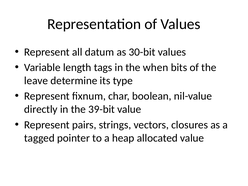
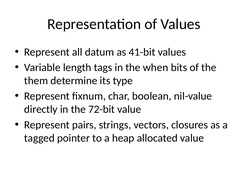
30-bit: 30-bit -> 41-bit (142, 52)
leave: leave -> them (36, 81)
39-bit: 39-bit -> 72-bit (102, 109)
